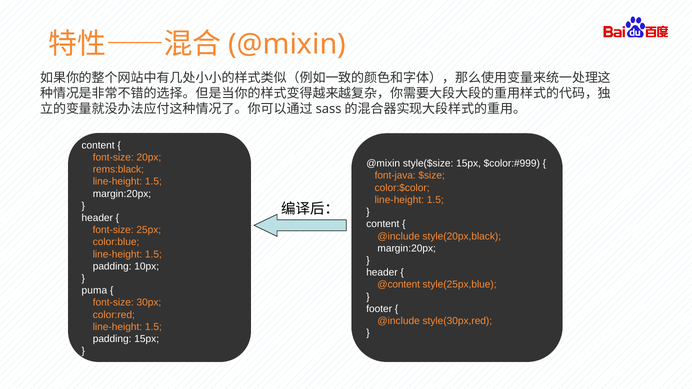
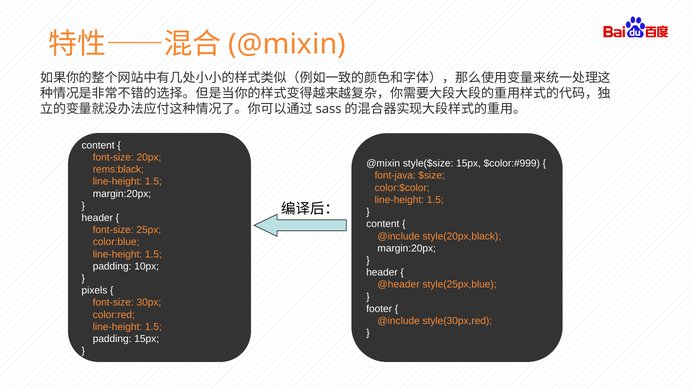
@content: @content -> @header (399, 285)
puma: puma -> pixels (94, 291)
